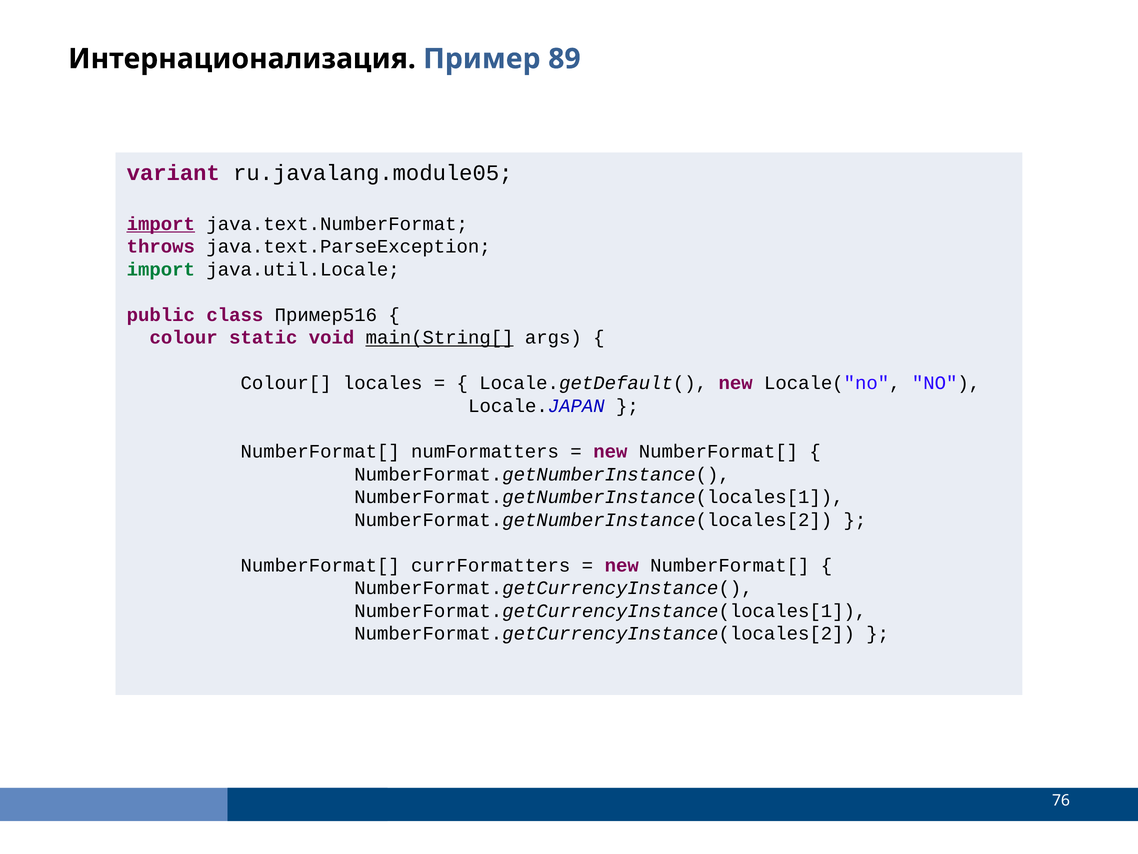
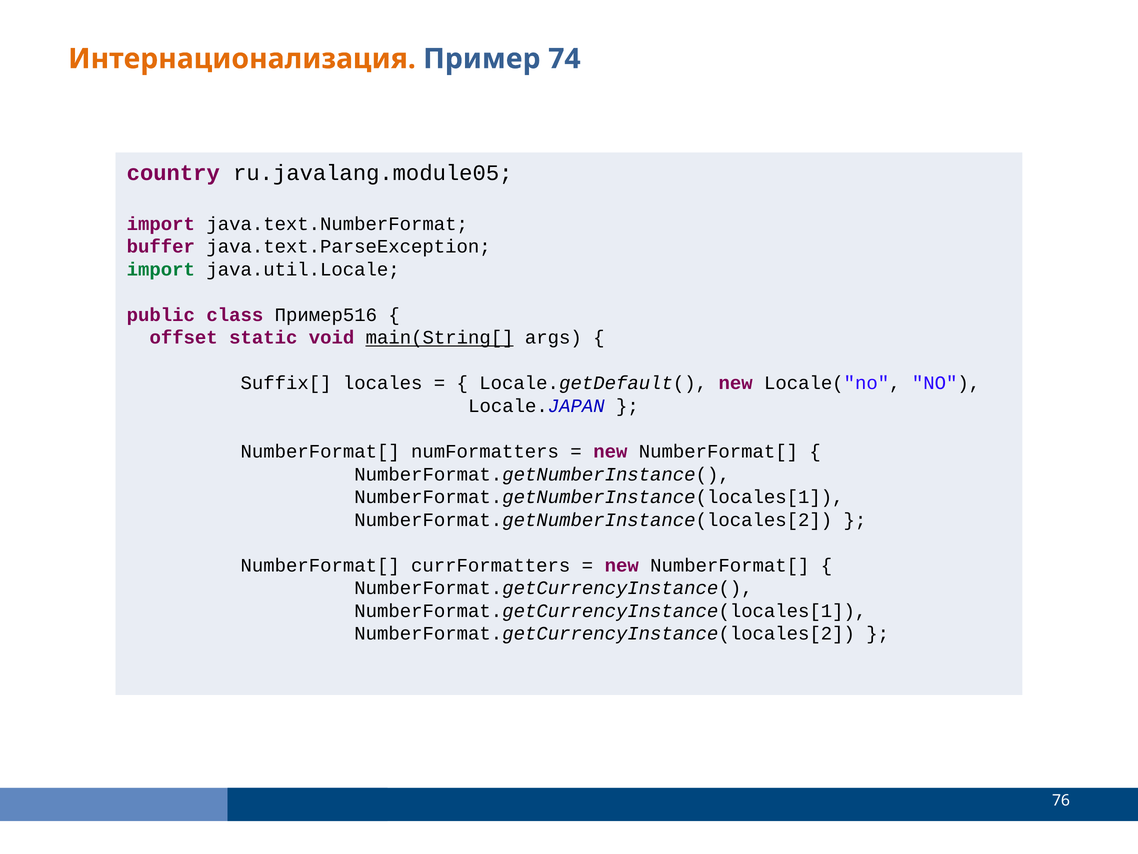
Интернационализация colour: black -> orange (242, 59)
89: 89 -> 74 (564, 59)
variant: variant -> country (173, 173)
import underline: present -> none (161, 224)
throws: throws -> buffer (161, 246)
colour: colour -> offset (184, 337)
Colour[: Colour[ -> Suffix[ (286, 383)
